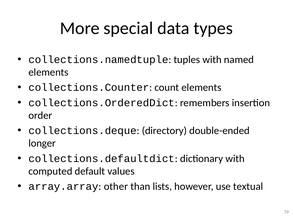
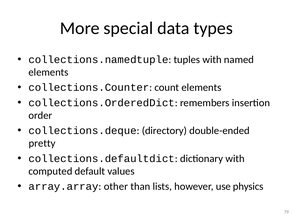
longer: longer -> pretty (42, 144)
textual: textual -> physics (248, 187)
